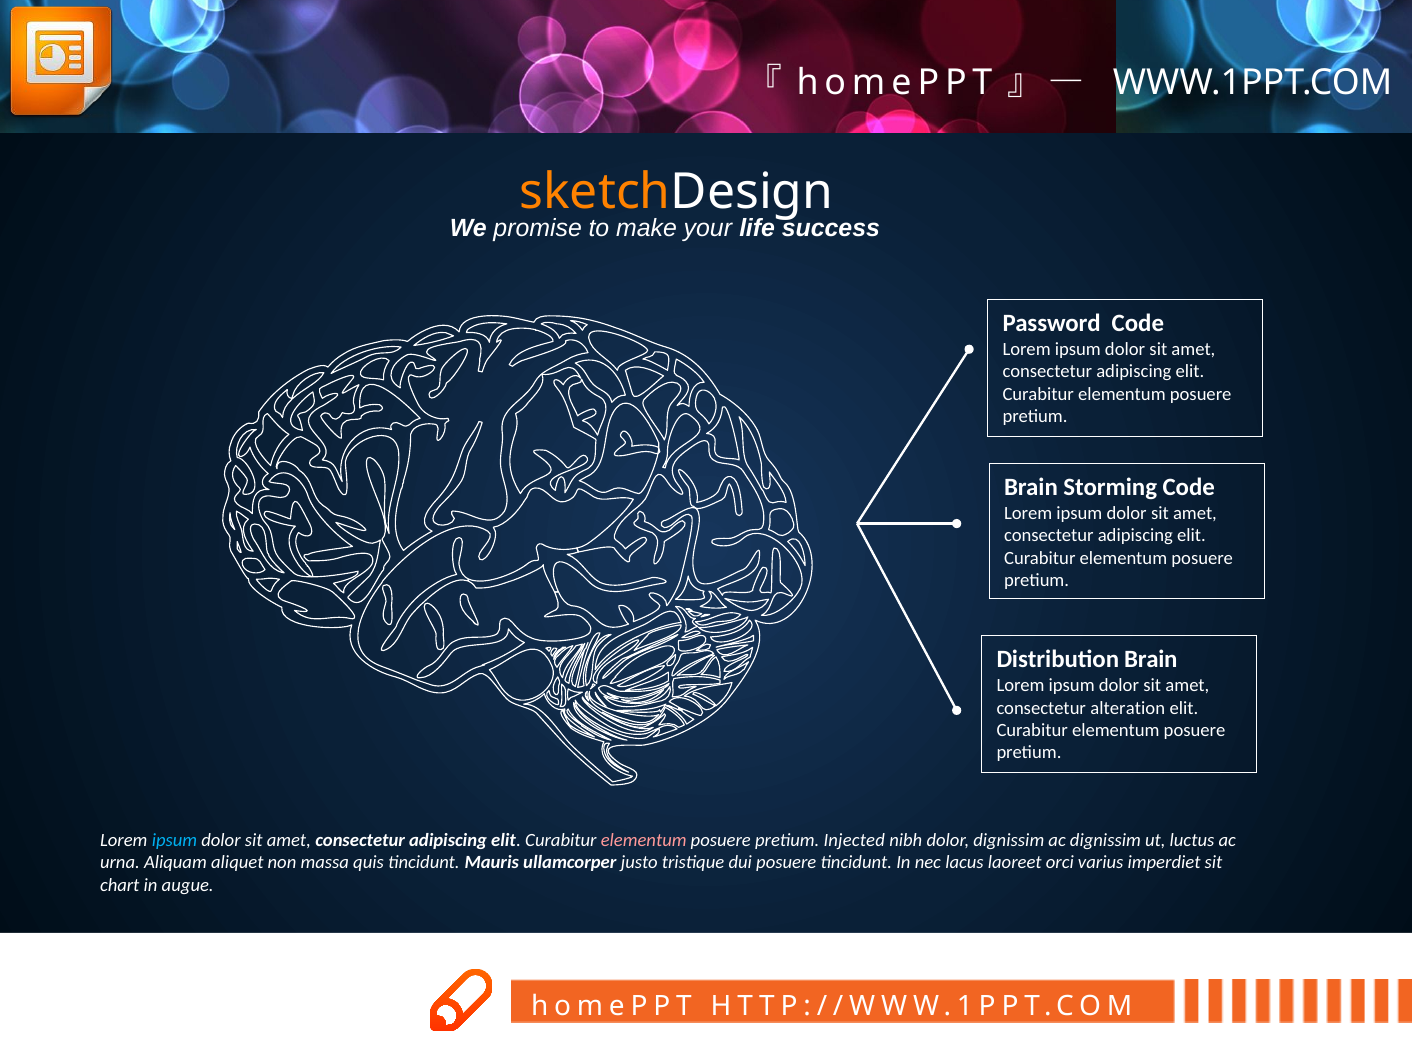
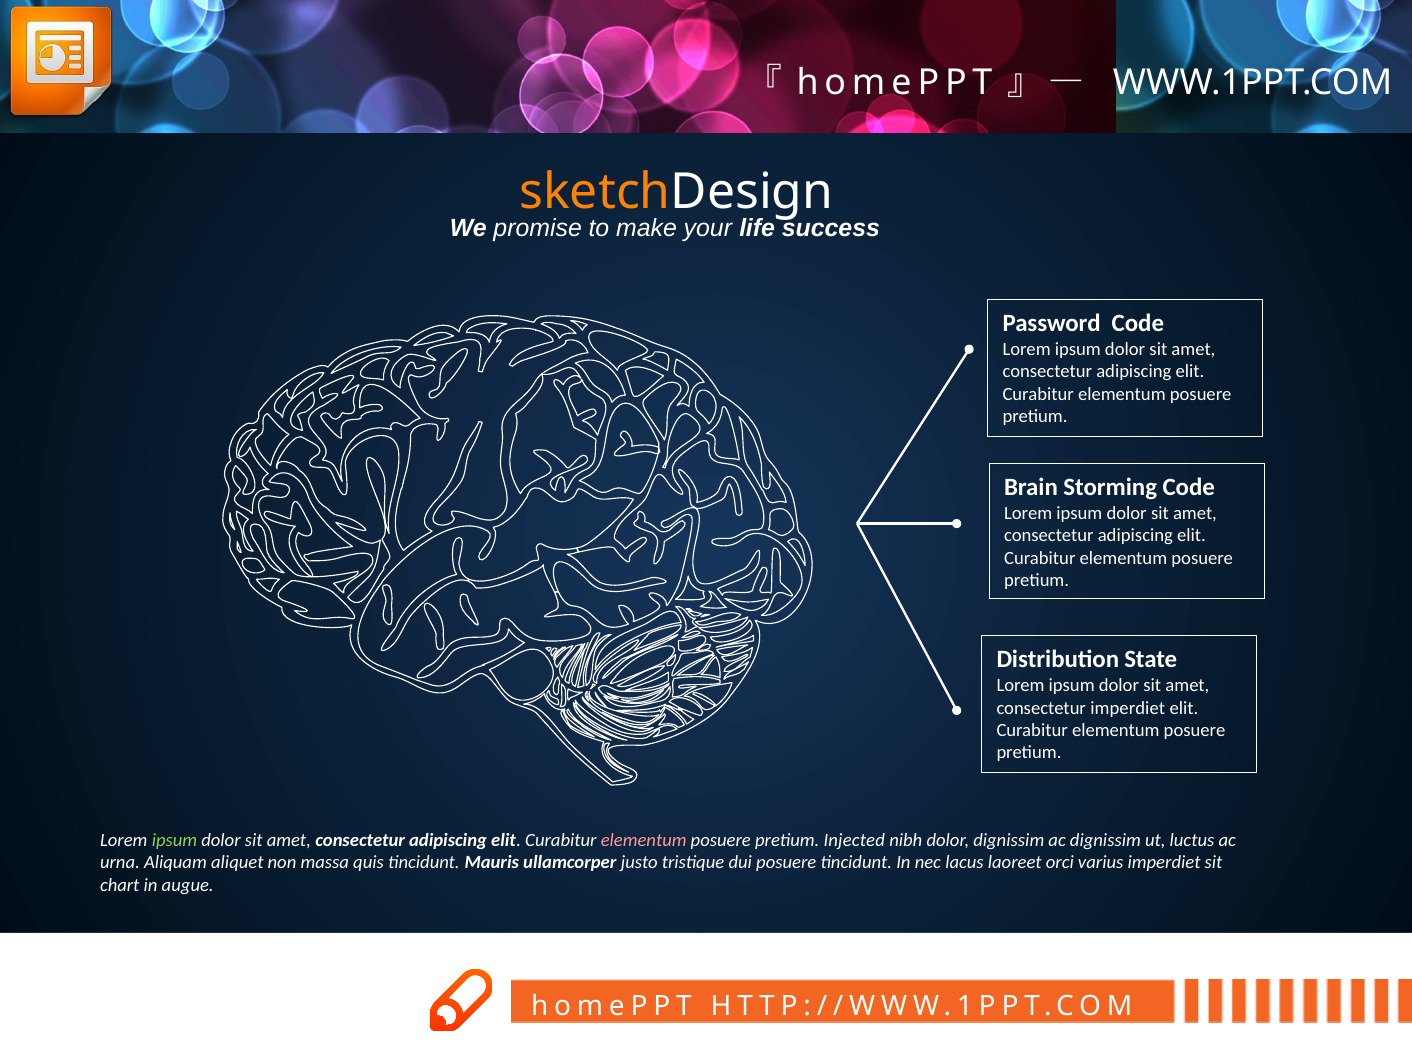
Distribution Brain: Brain -> State (1151, 660)
consectetur alteration: alteration -> imperdiet (1128, 708)
ipsum colour: light blue -> light green (174, 840)
